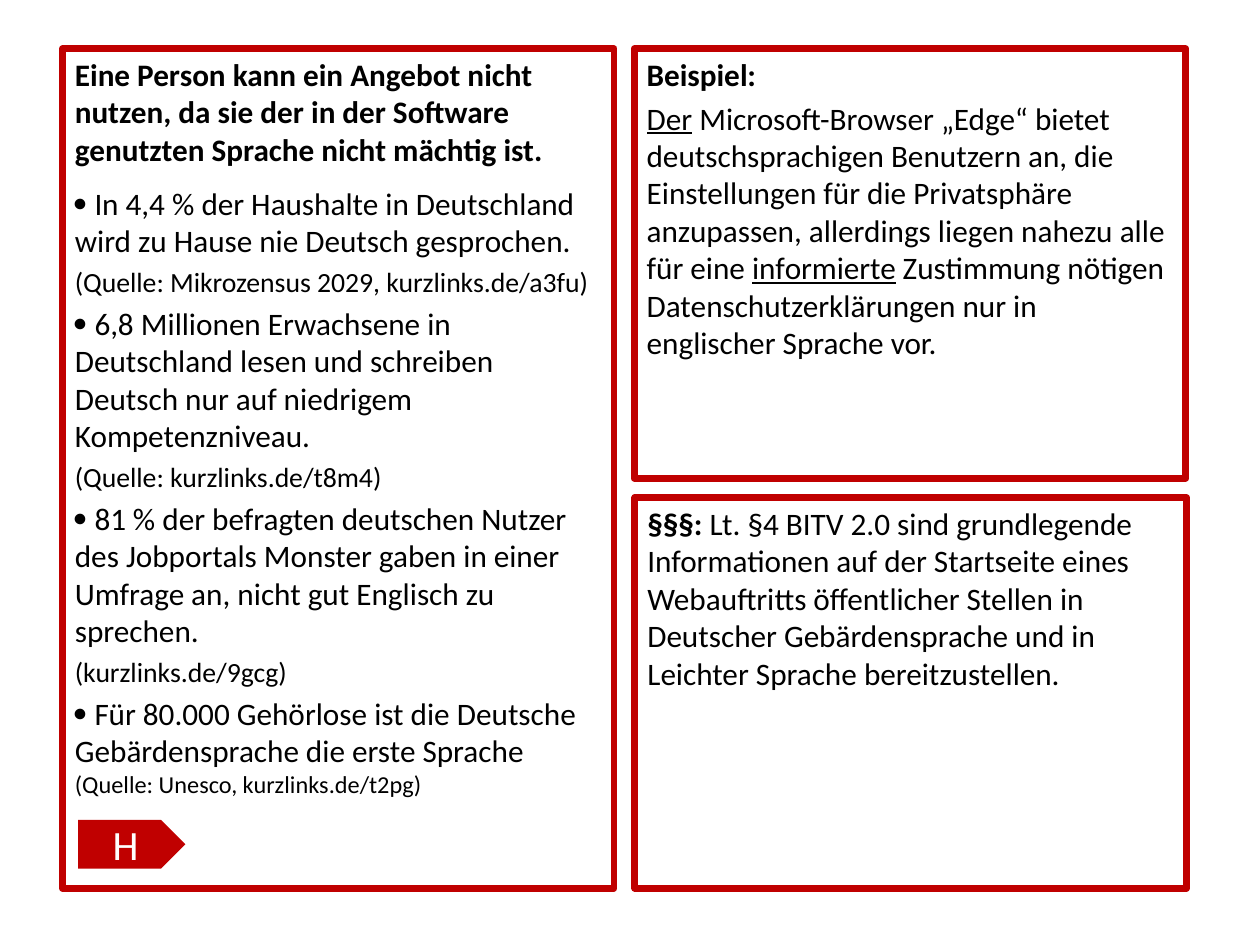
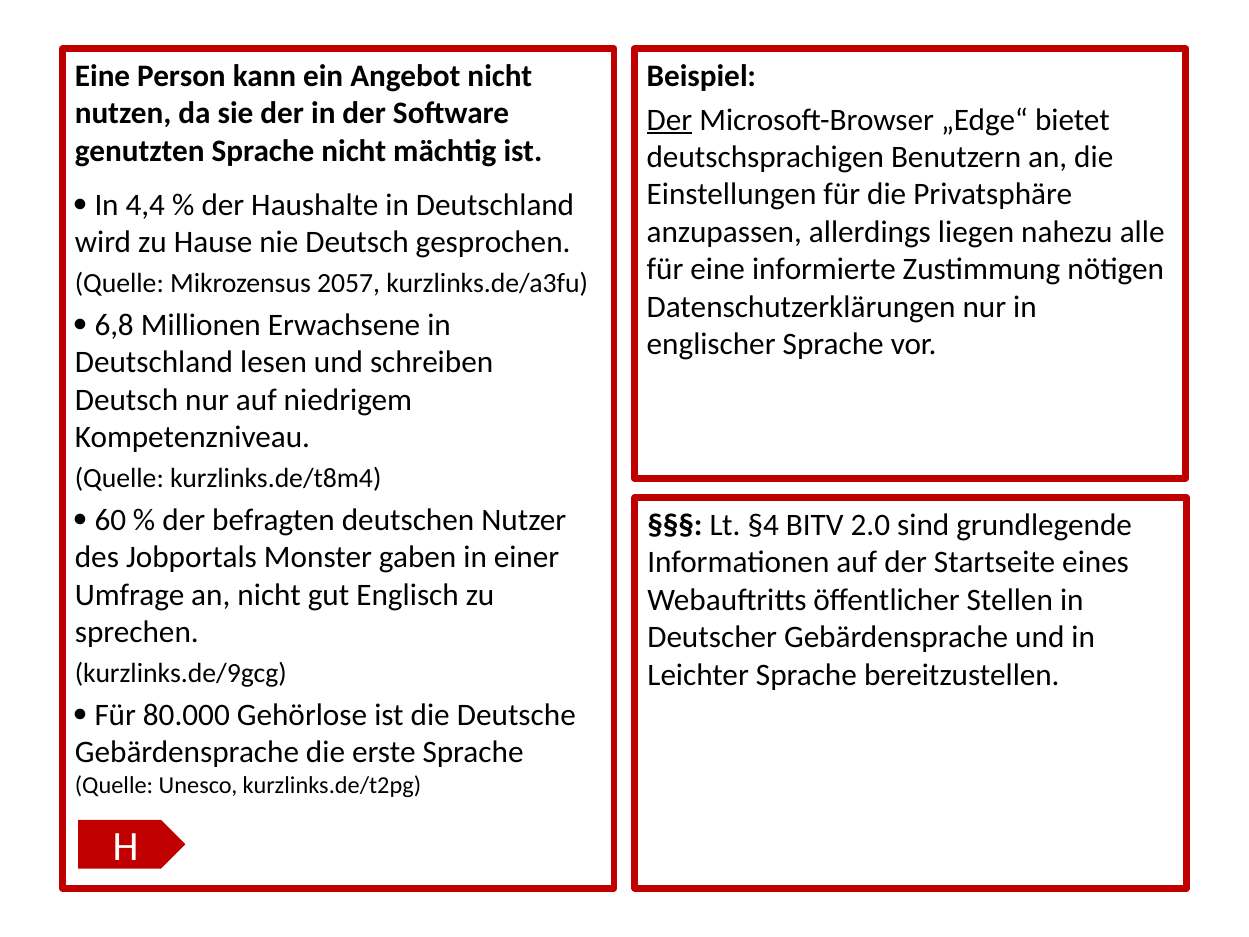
informierte underline: present -> none (824, 270)
2029: 2029 -> 2057 (349, 283)
81: 81 -> 60 (110, 520)
